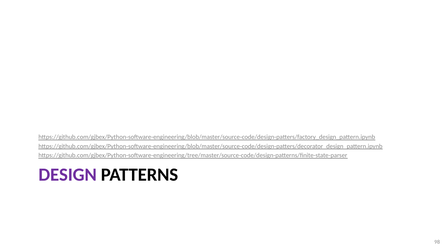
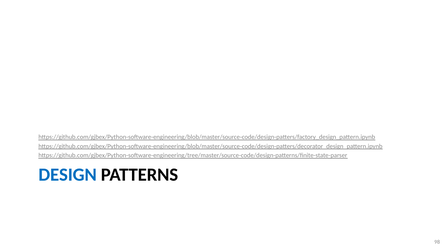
DESIGN colour: purple -> blue (68, 175)
